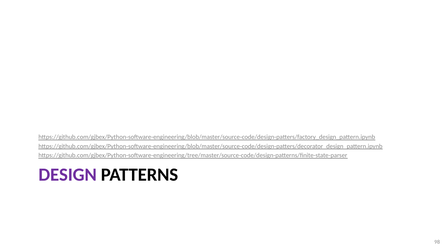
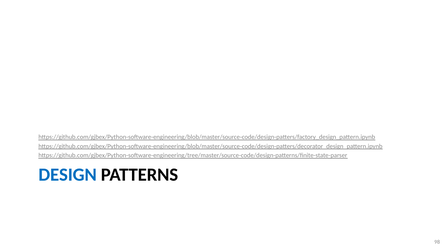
DESIGN colour: purple -> blue (68, 175)
